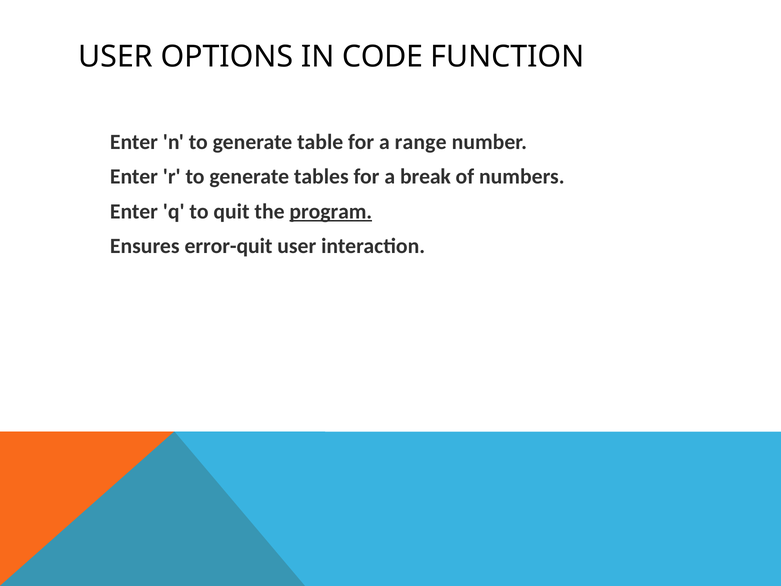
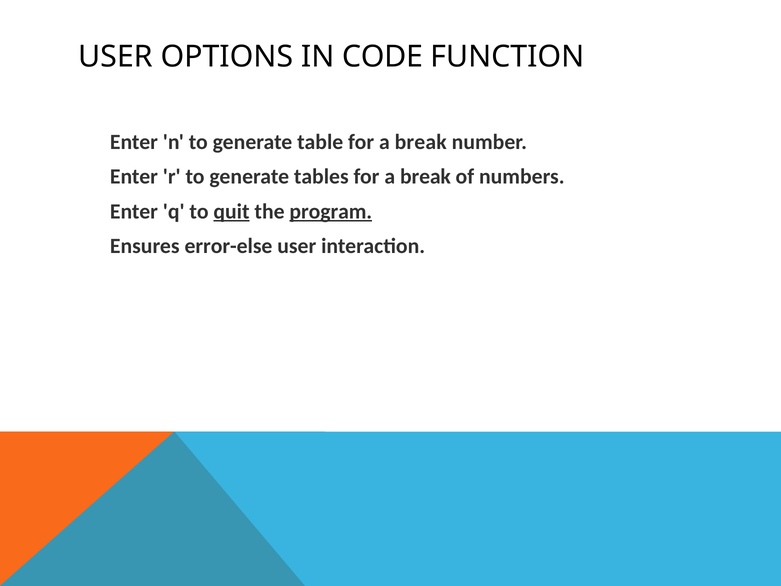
table for a range: range -> break (421, 142)
quit underline: none -> present (231, 211)
error-quit: error-quit -> error-else (228, 246)
